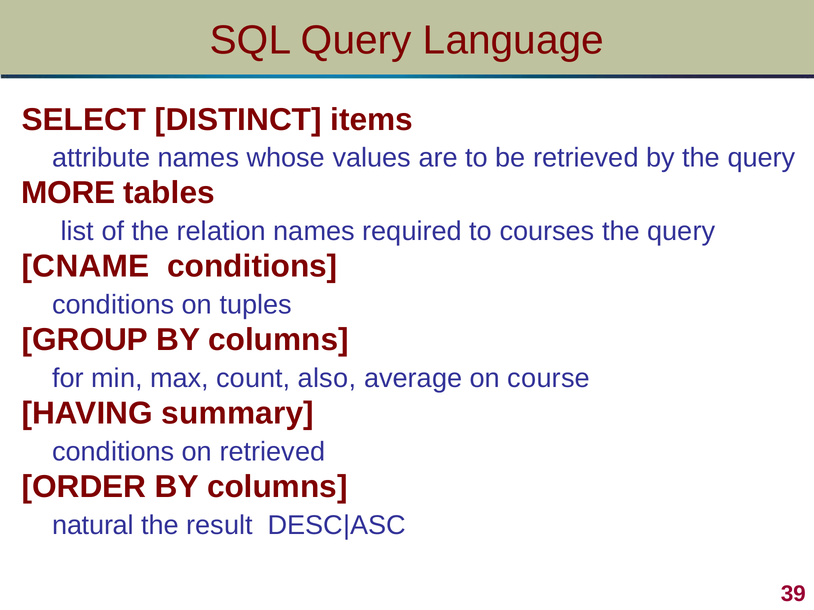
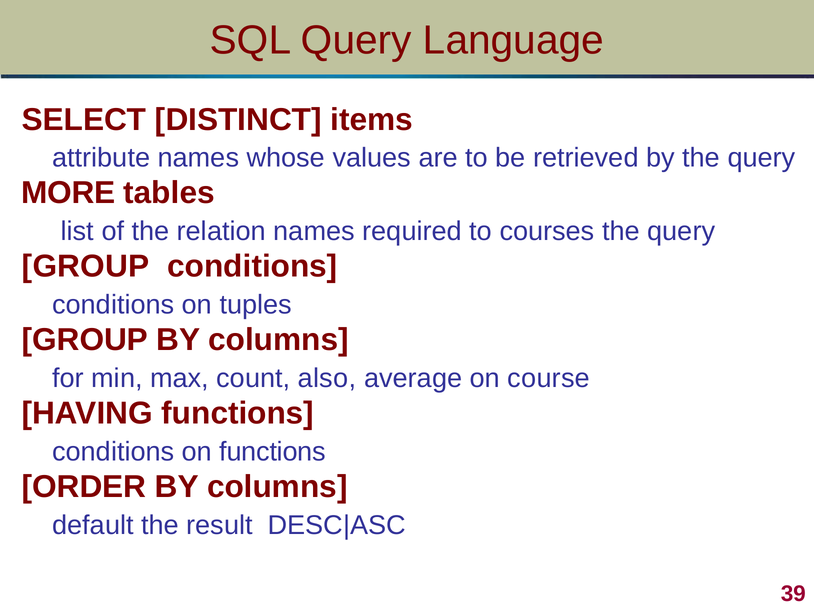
CNAME: CNAME -> GROUP (86, 267)
HAVING summary: summary -> functions (238, 414)
on retrieved: retrieved -> functions (273, 452)
natural: natural -> default (93, 526)
